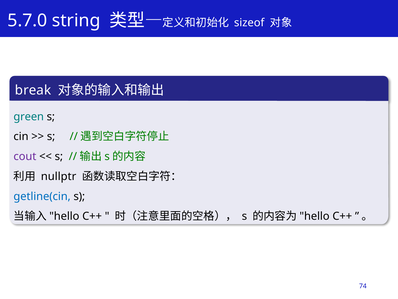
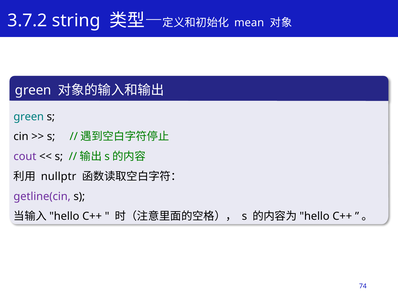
5.7.0: 5.7.0 -> 3.7.2 (27, 21)
sizeof: sizeof -> mean (249, 23)
break: break -> green (33, 90)
getline(cin colour: blue -> purple (42, 196)
